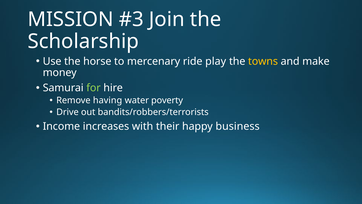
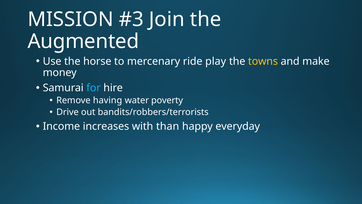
Scholarship: Scholarship -> Augmented (83, 41)
for colour: light green -> light blue (94, 88)
their: their -> than (168, 126)
business: business -> everyday (238, 126)
